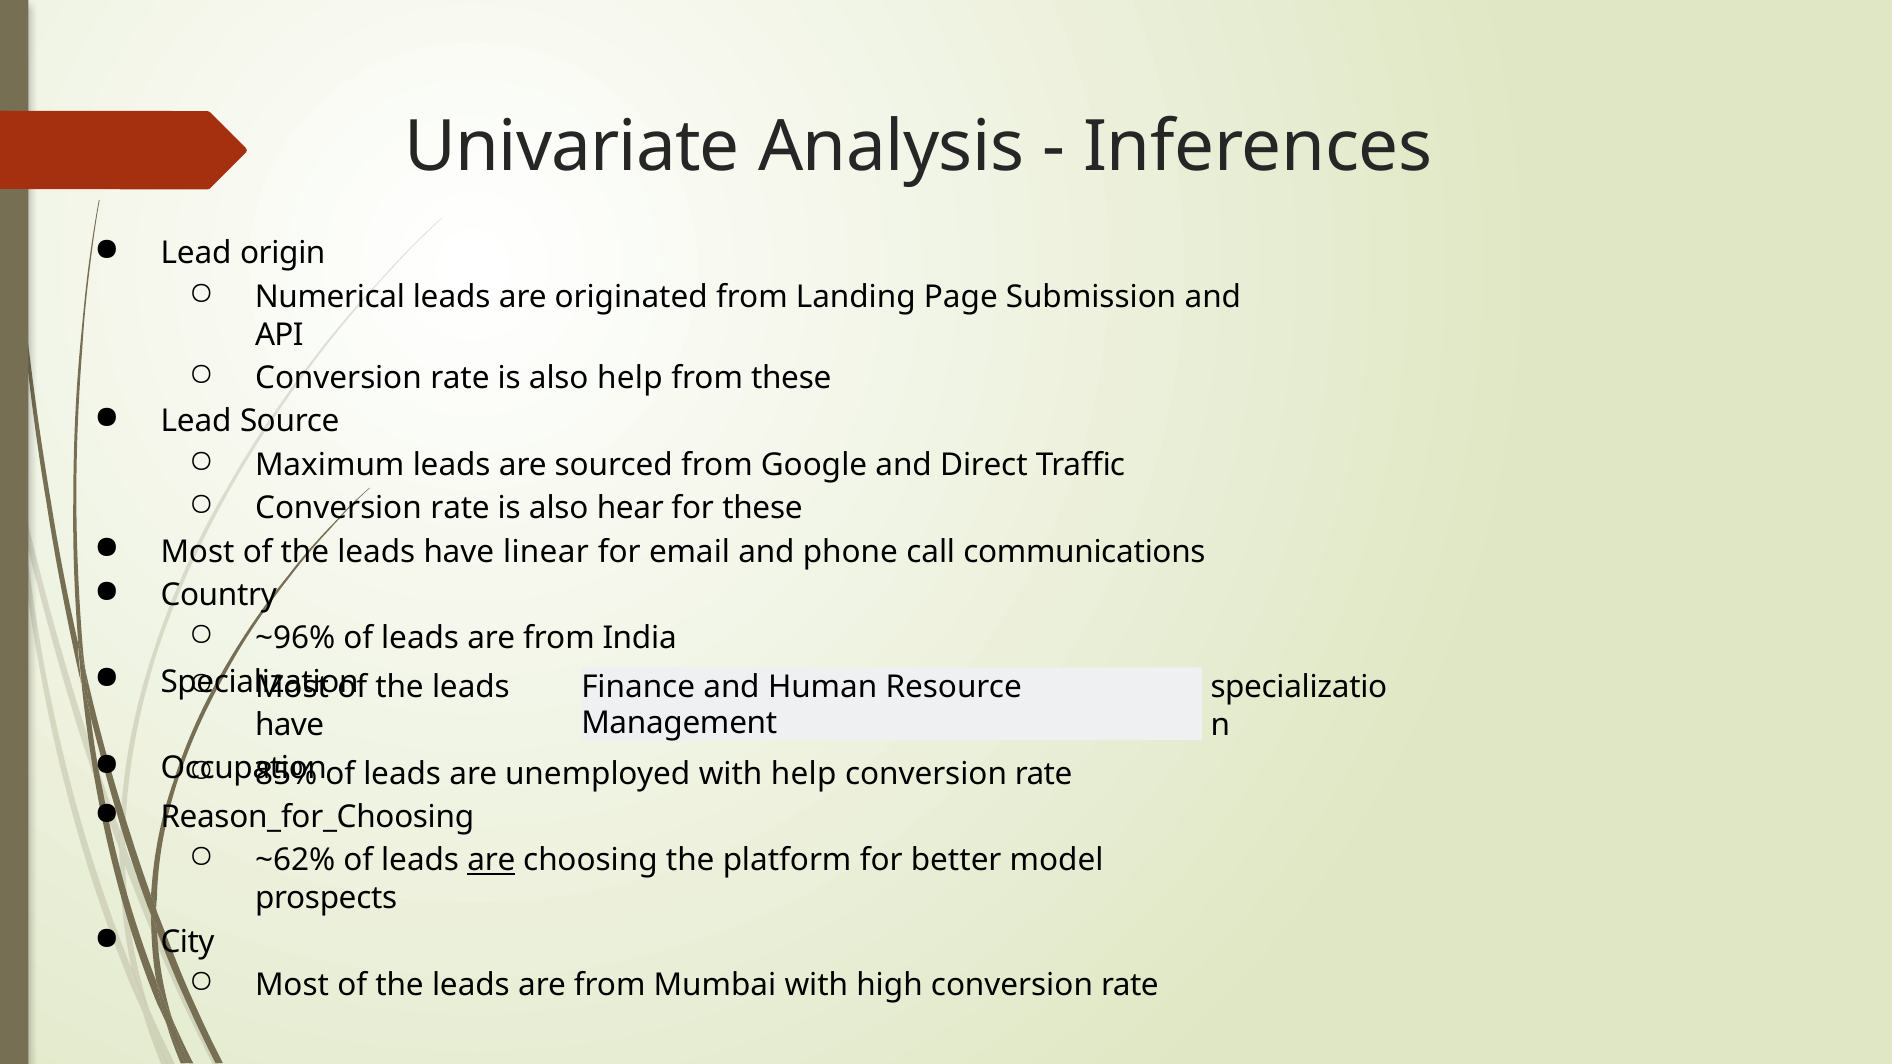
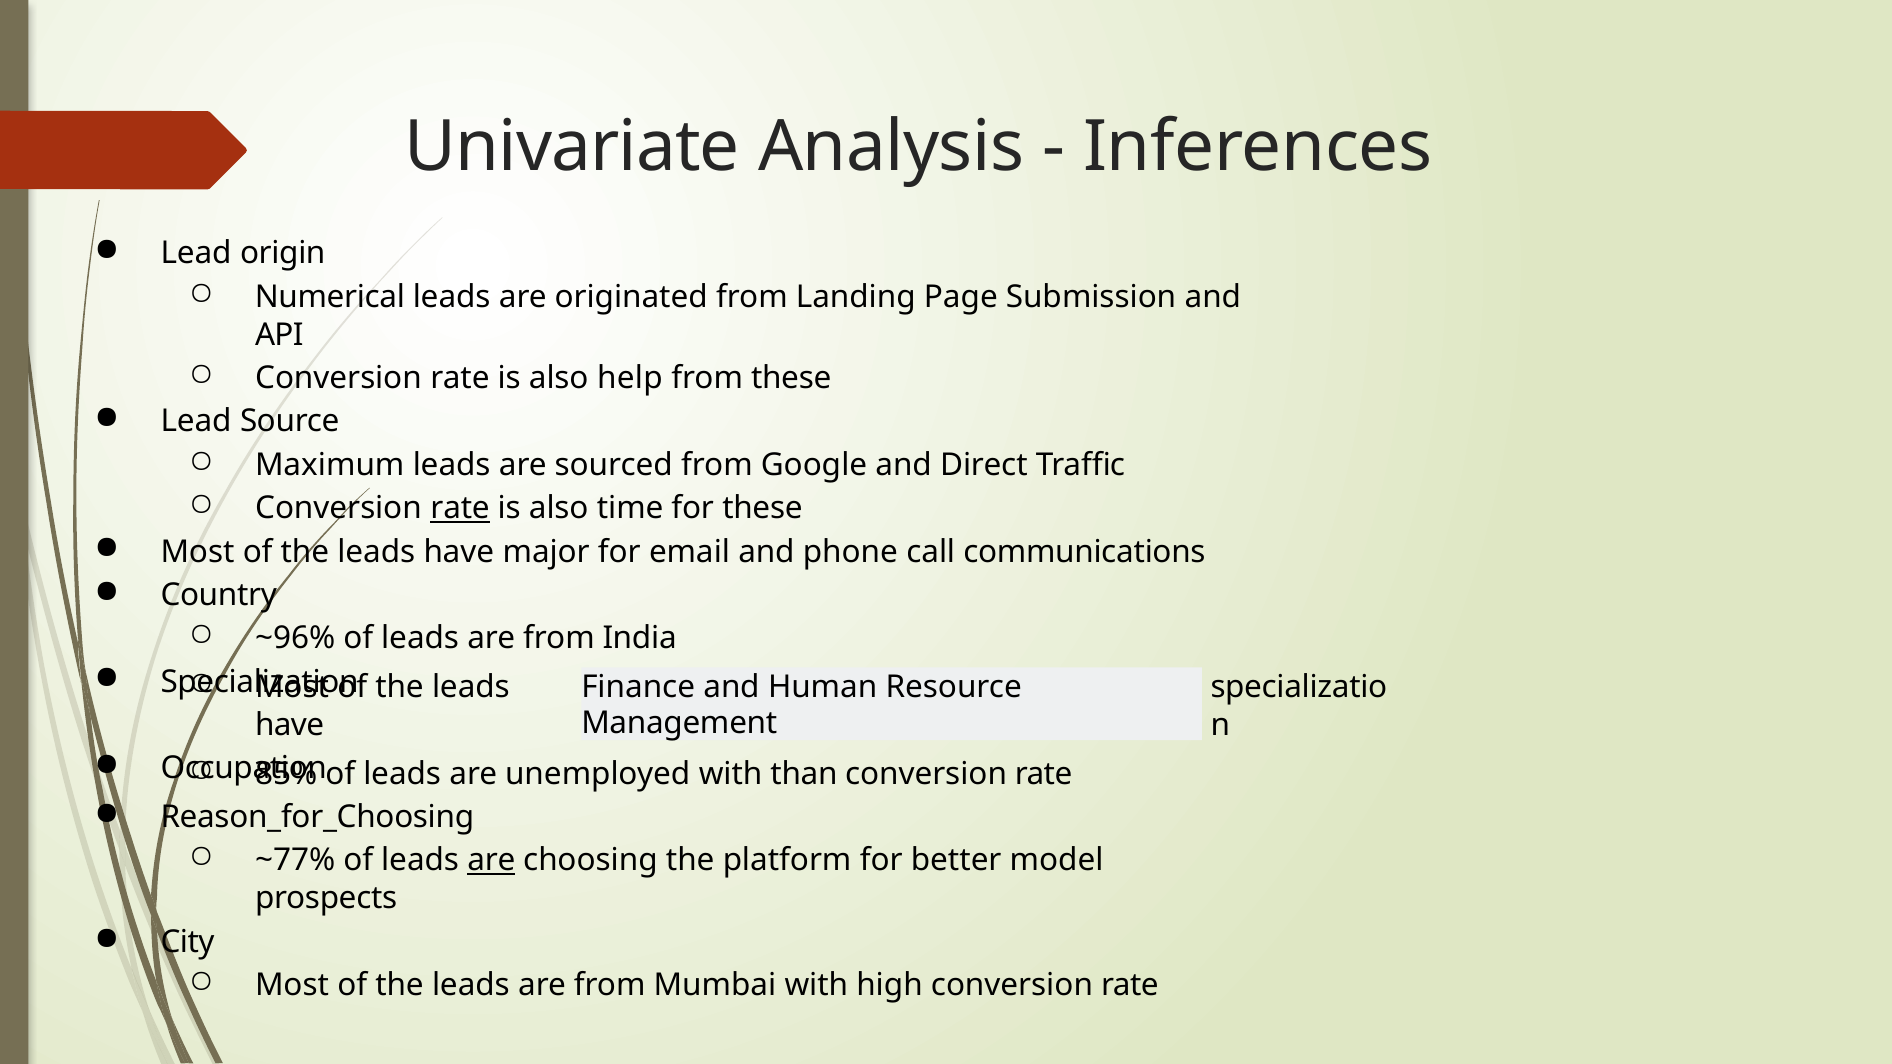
rate underline: none -> present (460, 508)
hear: hear -> time (630, 508)
linear: linear -> major (546, 552)
with help: help -> than (804, 774)
~62%: ~62% -> ~77% (295, 861)
